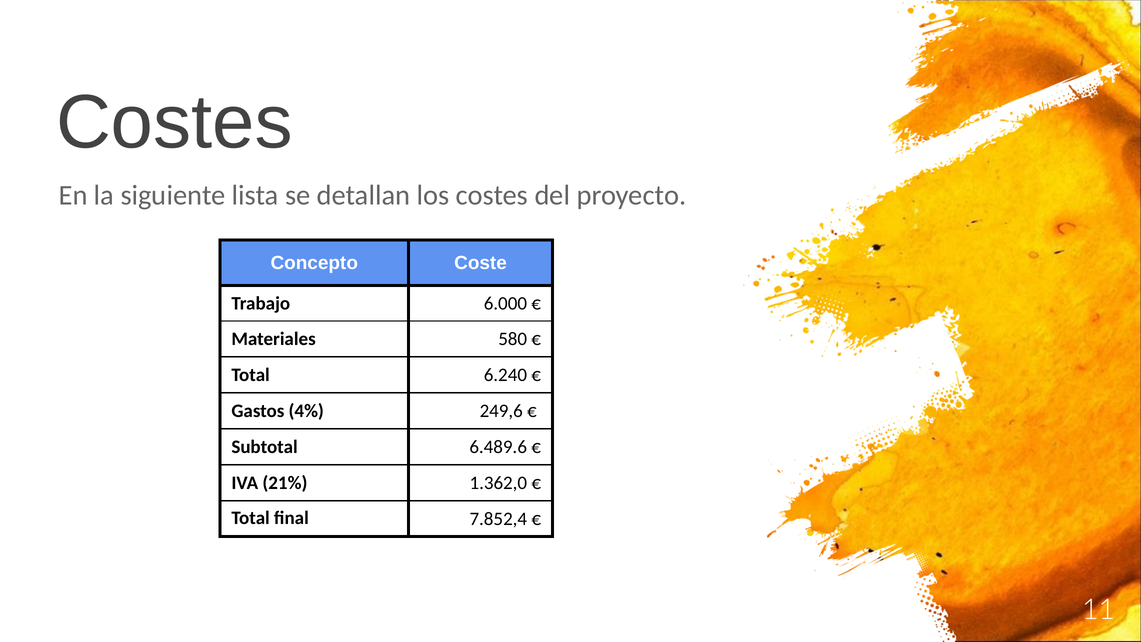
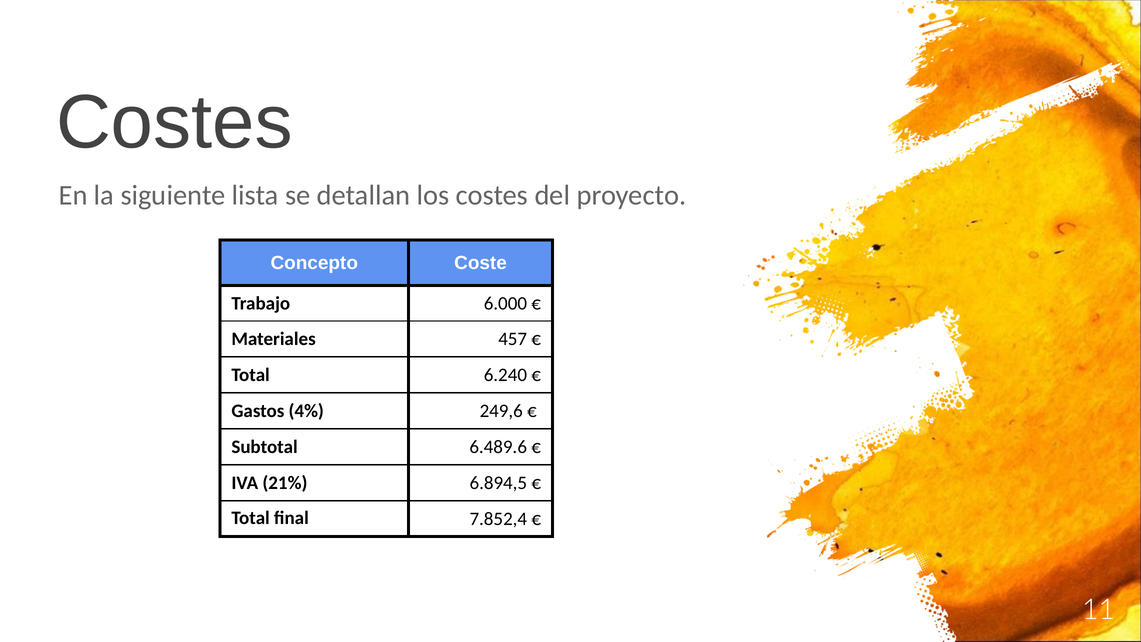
580: 580 -> 457 (513, 339)
1.362,0: 1.362,0 -> 6.894,5 (498, 483)
